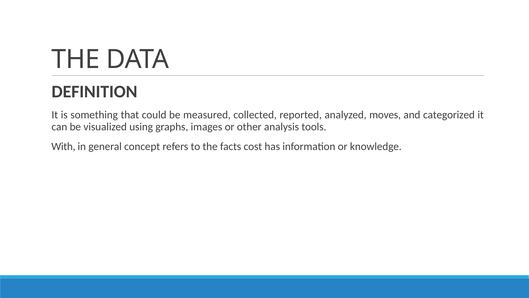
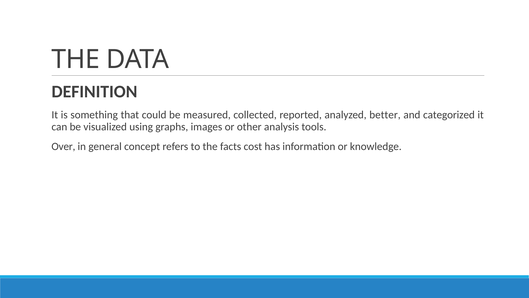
moves: moves -> better (385, 115)
With: With -> Over (63, 146)
